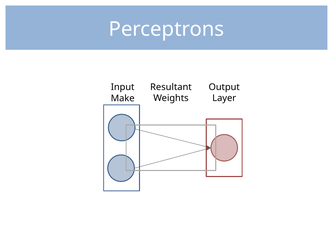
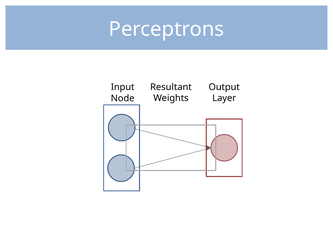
Make: Make -> Node (123, 99)
